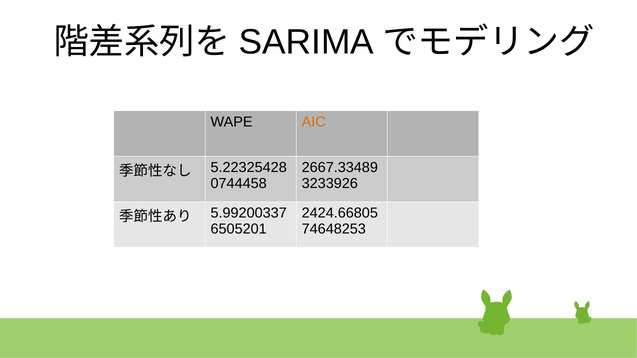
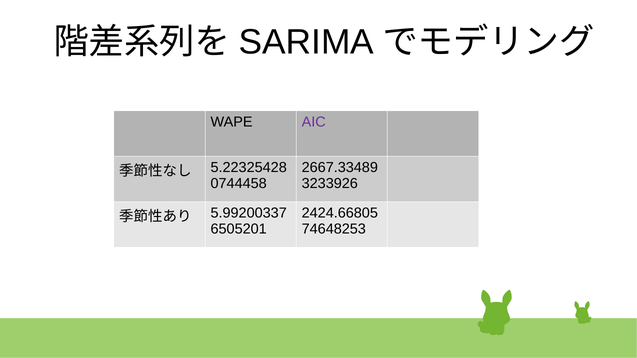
AIC colour: orange -> purple (314, 122)
